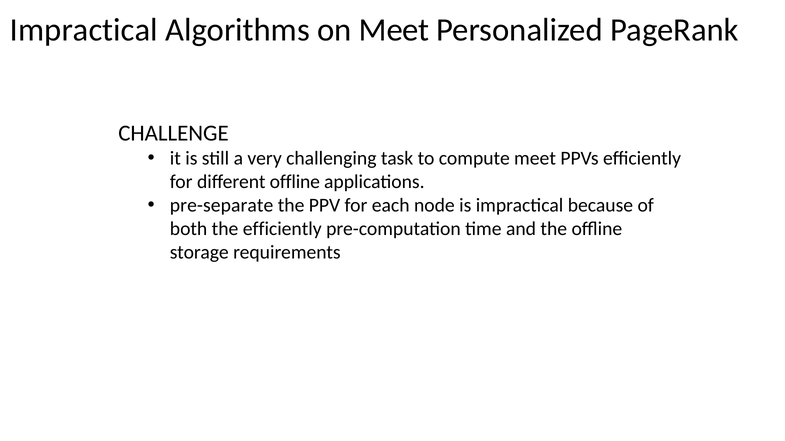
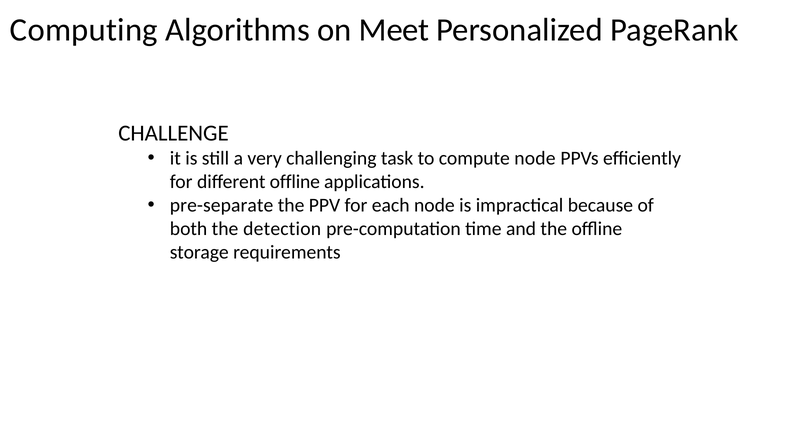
Impractical: Impractical -> Computing (84, 30)
compute meet: meet -> node (535, 159)
the efficiently: efficiently -> detection (282, 229)
